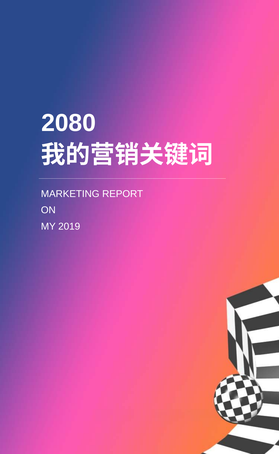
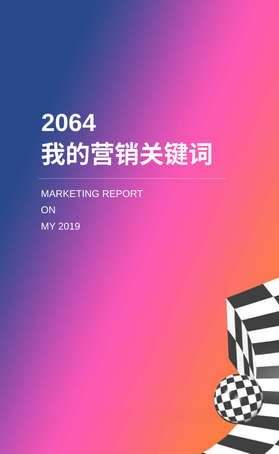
2080: 2080 -> 2064 (69, 123)
